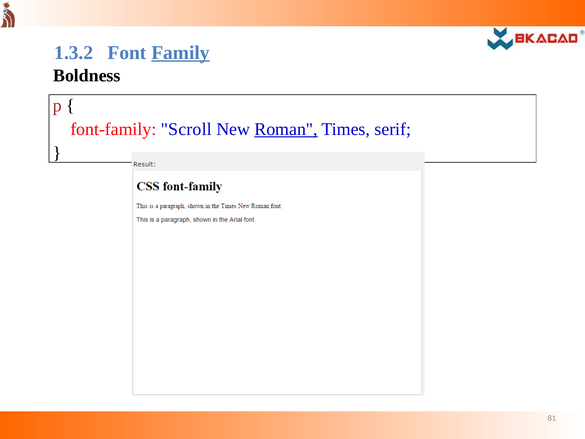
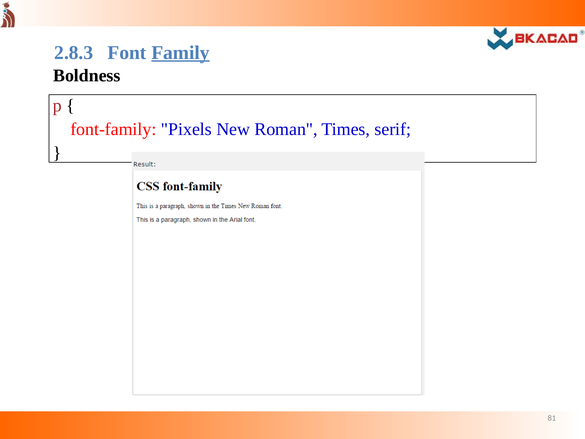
1.3.2: 1.3.2 -> 2.8.3 (74, 53)
Scroll: Scroll -> Pixels (186, 129)
Roman underline: present -> none (286, 129)
